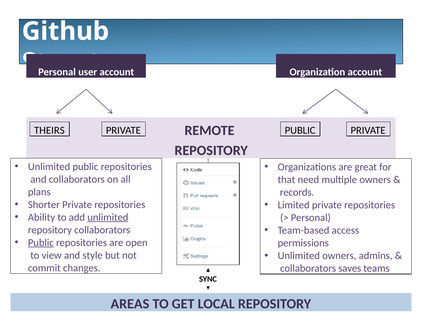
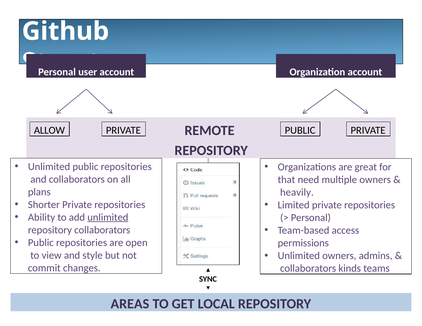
THEIRS: THEIRS -> ALLOW (49, 130)
records: records -> heavily (297, 192)
Public underline: present -> none (41, 243)
saves: saves -> kinds (350, 269)
